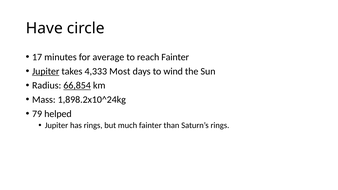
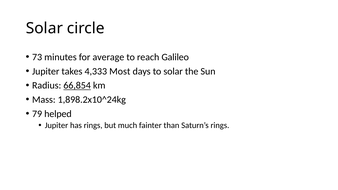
Have: Have -> Solar (44, 28)
17: 17 -> 73 (37, 57)
reach Fainter: Fainter -> Galileo (175, 57)
Jupiter underline: present -> none (46, 71)
to wind: wind -> solar (173, 71)
